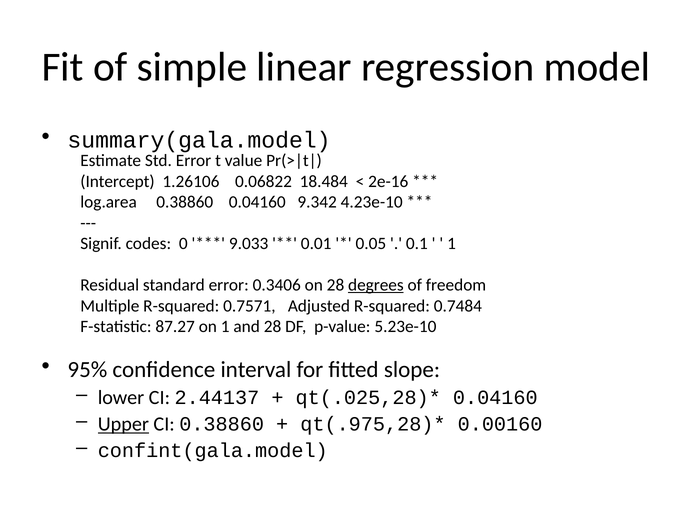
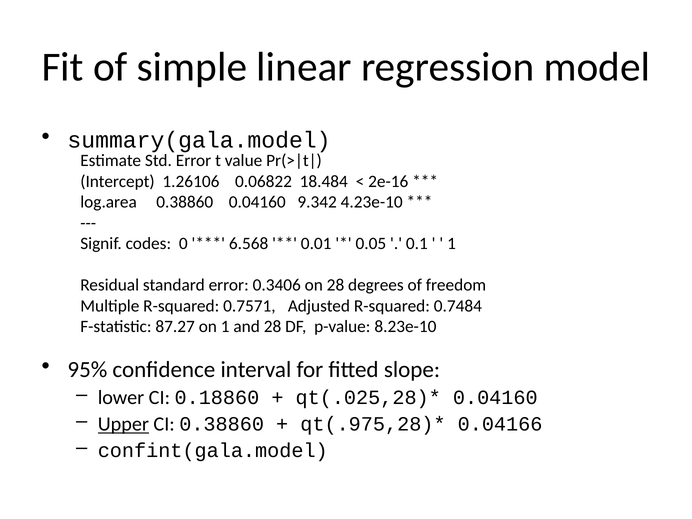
9.033: 9.033 -> 6.568 (249, 244)
degrees underline: present -> none (376, 285)
5.23e-10: 5.23e-10 -> 8.23e-10 (405, 327)
2.44137: 2.44137 -> 0.18860 (217, 398)
0.00160: 0.00160 -> 0.04166 (500, 424)
